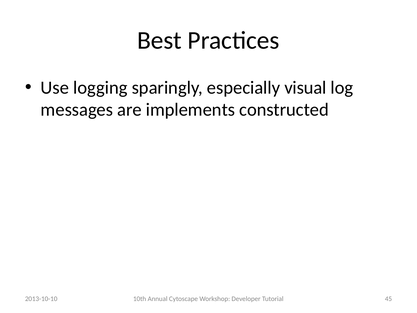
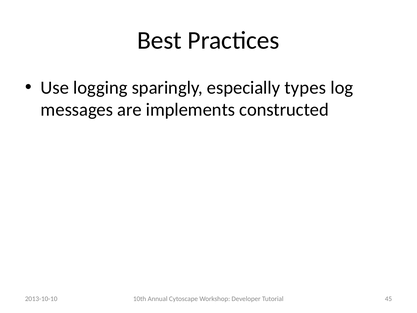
visual: visual -> types (305, 87)
